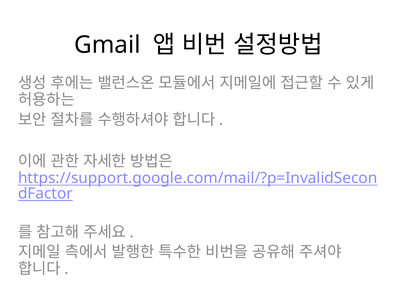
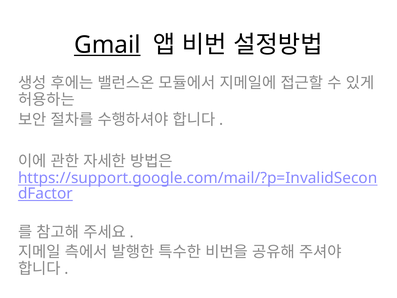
Gmail underline: none -> present (107, 45)
